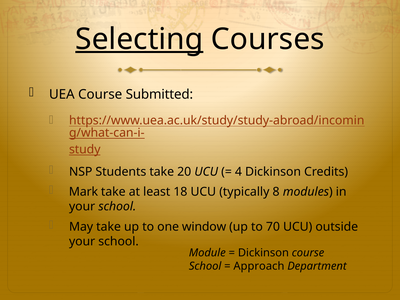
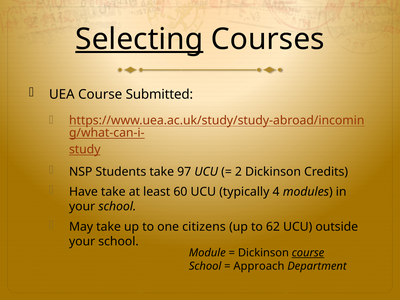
20: 20 -> 97 (184, 172)
4: 4 -> 2 (238, 172)
Mark: Mark -> Have (83, 192)
18: 18 -> 60 (180, 192)
8: 8 -> 4 (276, 192)
window: window -> citizens (204, 227)
70: 70 -> 62 (273, 227)
course underline: none -> present (308, 253)
